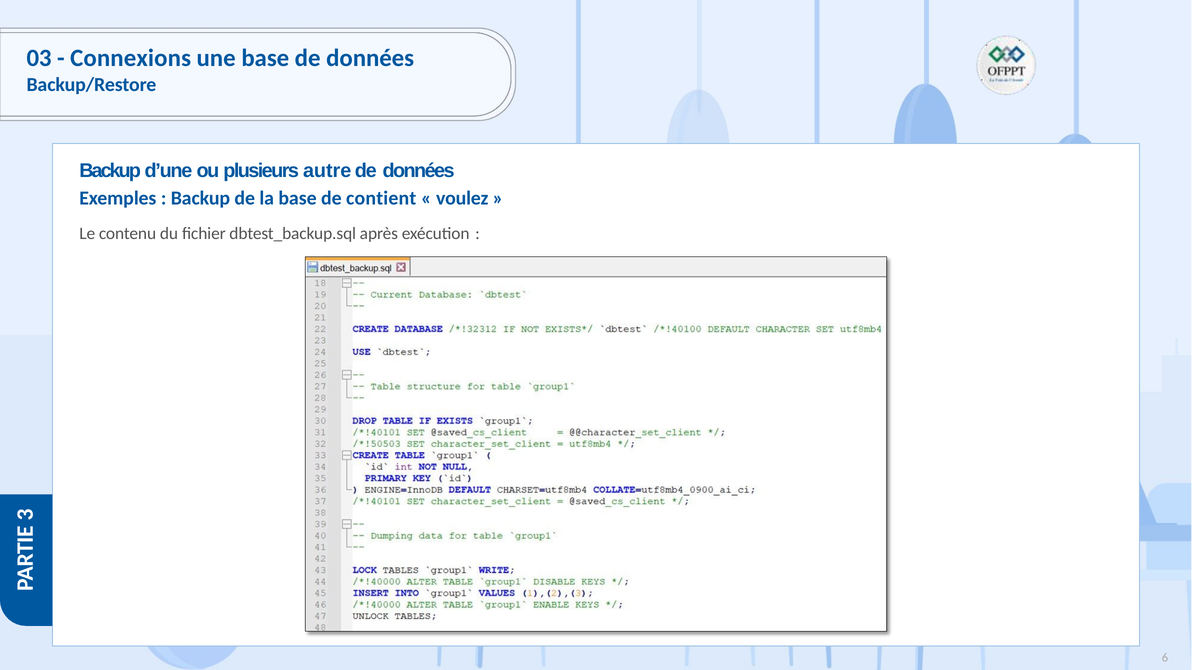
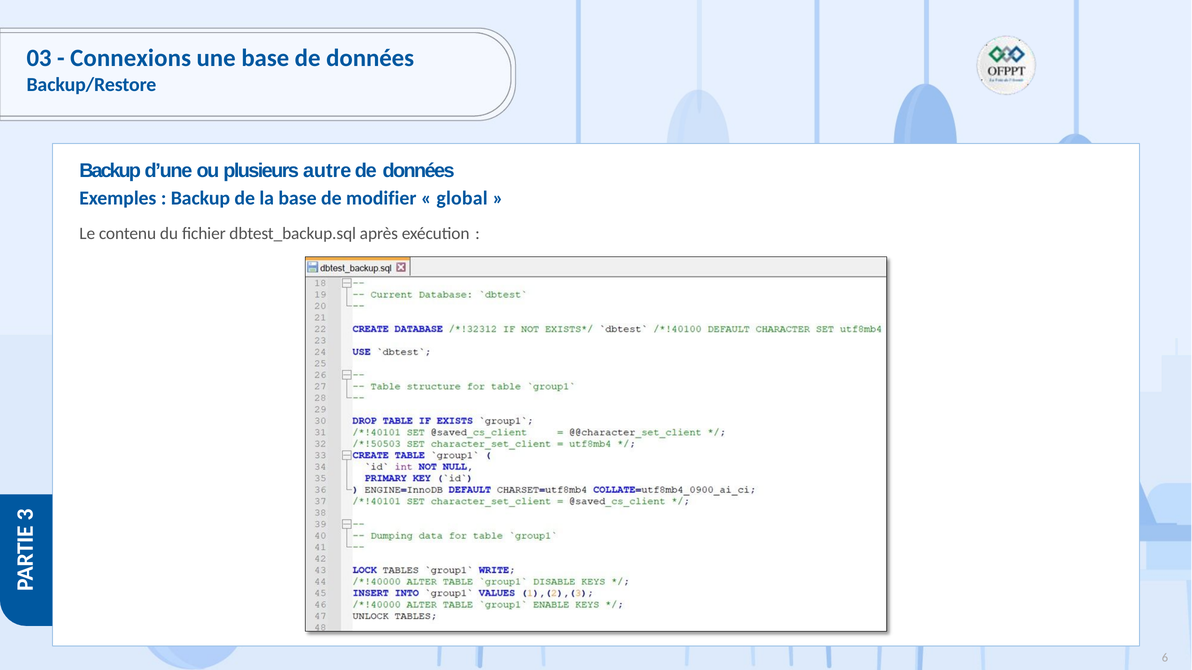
contient: contient -> modifier (381, 198)
voulez: voulez -> global (462, 198)
